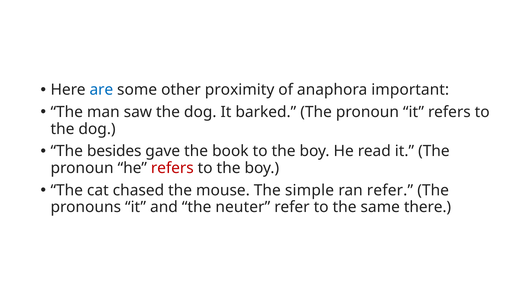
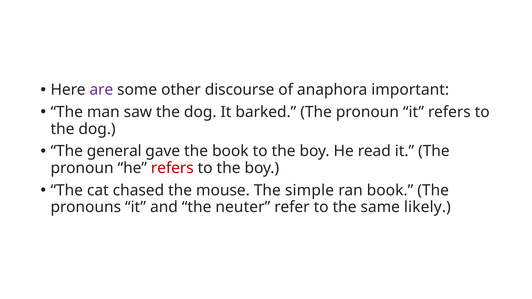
are colour: blue -> purple (101, 90)
proximity: proximity -> discourse (240, 90)
besides: besides -> general (114, 151)
ran refer: refer -> book (390, 190)
there: there -> likely (427, 207)
